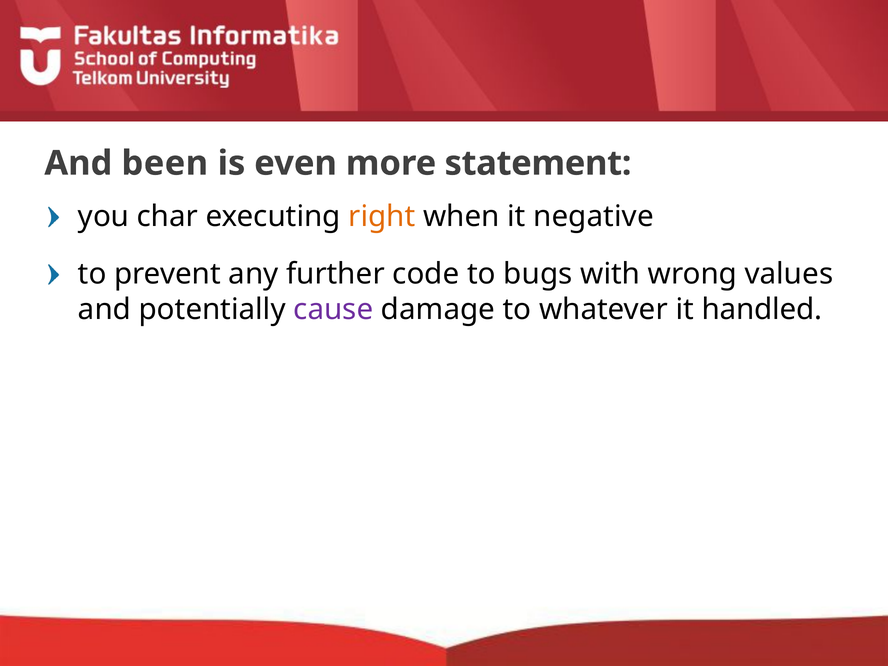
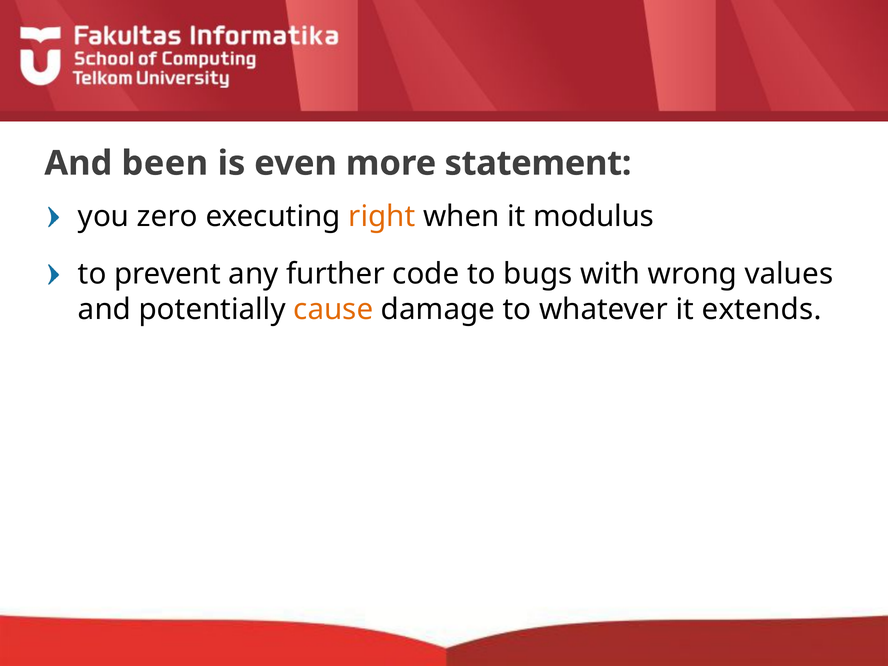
char: char -> zero (167, 216)
negative: negative -> modulus (594, 216)
cause colour: purple -> orange (333, 310)
handled: handled -> extends (762, 310)
